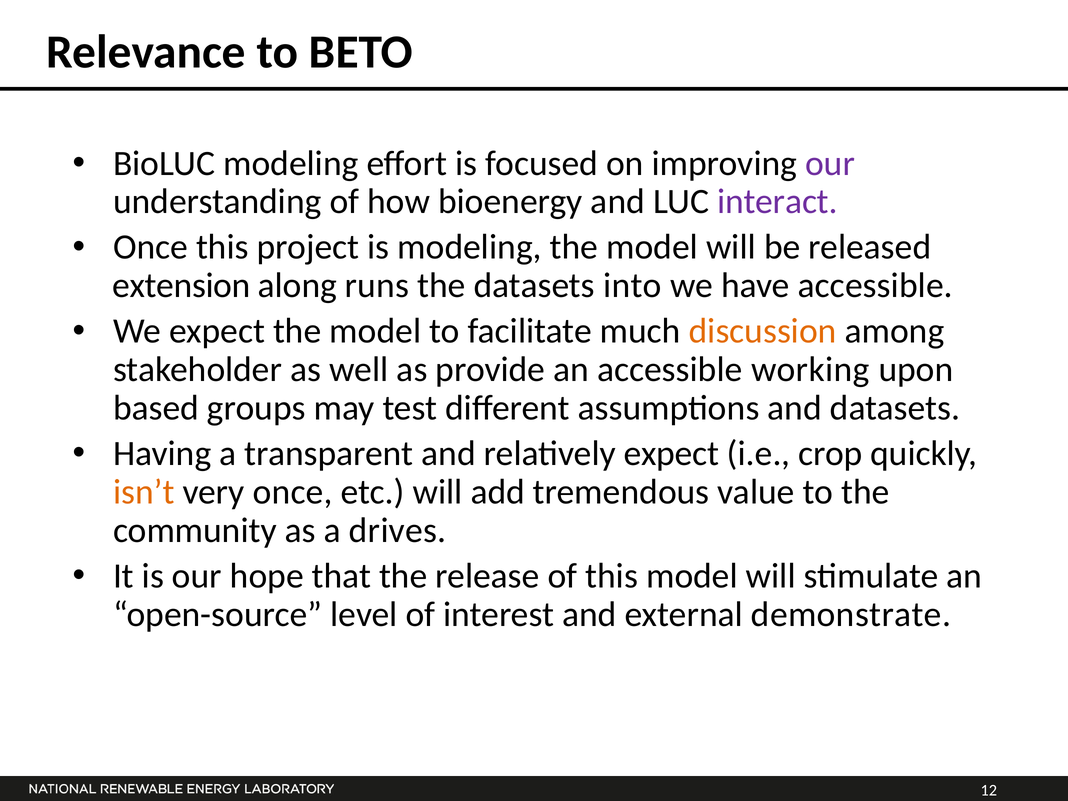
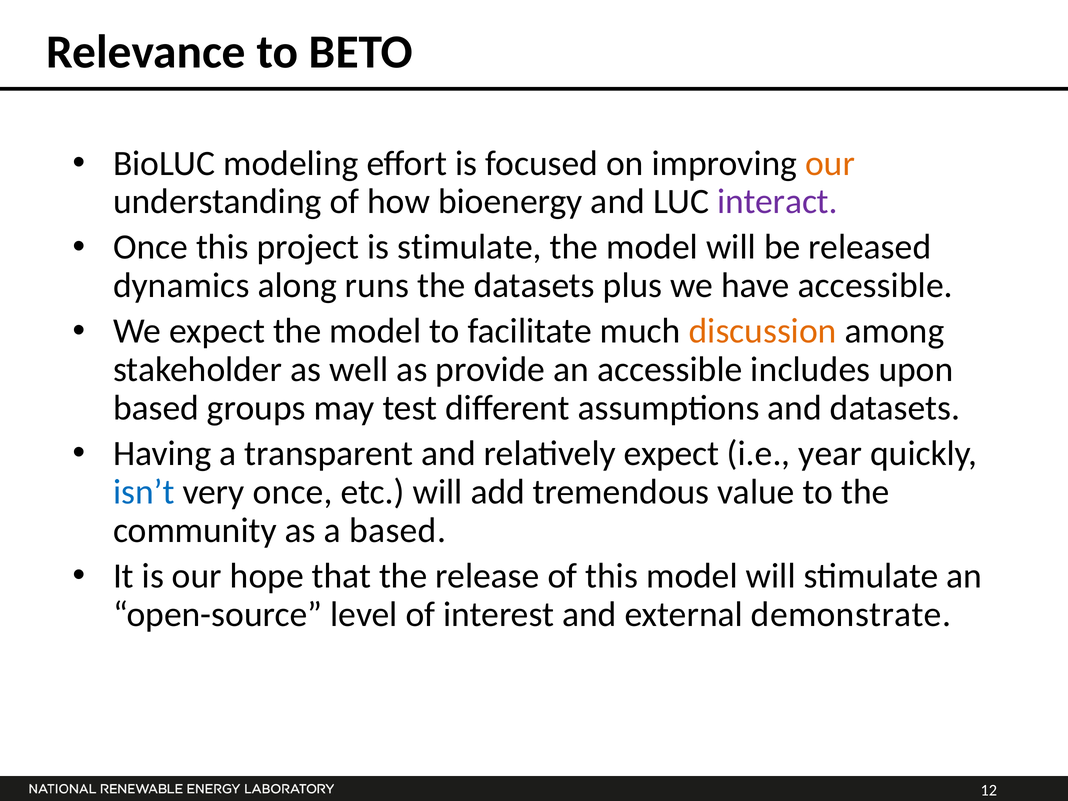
our colour: purple -> orange (830, 163)
is modeling: modeling -> stimulate (470, 247)
extension: extension -> dynamics (181, 286)
into: into -> plus (633, 286)
working: working -> includes (810, 370)
crop: crop -> year (830, 454)
isn’t colour: orange -> blue (144, 492)
a drives: drives -> based (398, 530)
